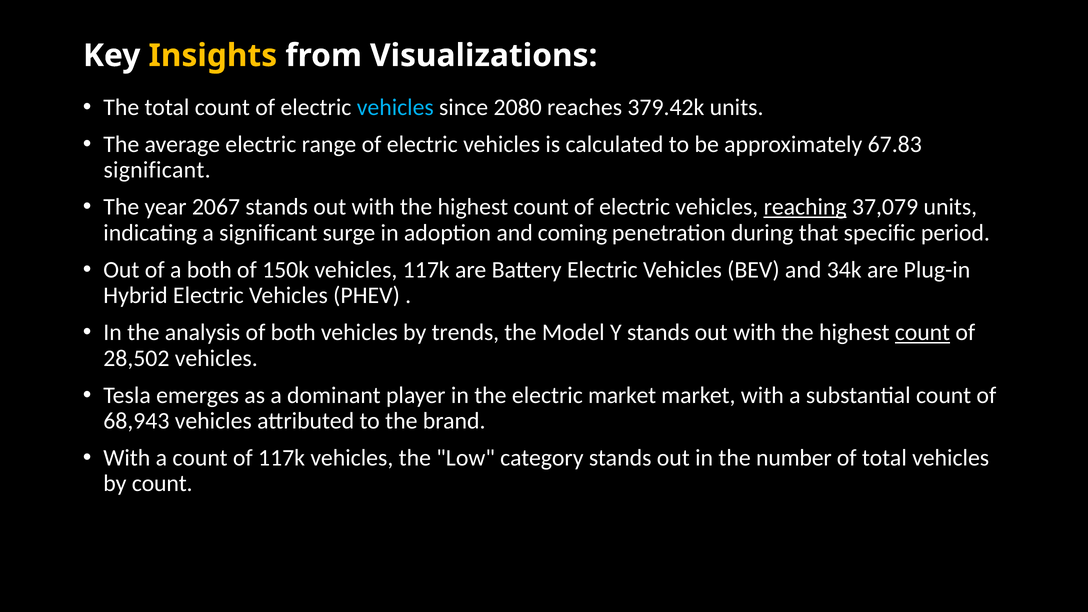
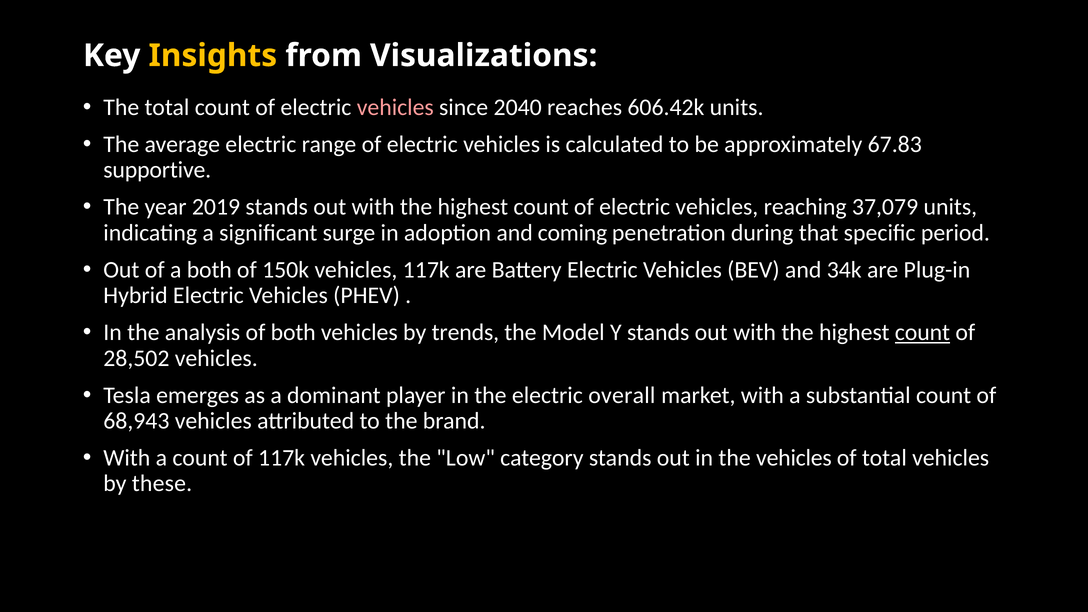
vehicles colour: light blue -> pink (395, 107)
2080: 2080 -> 2040 (518, 107)
379.42k: 379.42k -> 606.42k (666, 107)
significant: significant -> supportive (157, 170)
2067: 2067 -> 2019 (216, 207)
reaching underline: present -> none (805, 207)
electric market: market -> overall (622, 395)
the number: number -> vehicles (794, 458)
by count: count -> these (162, 484)
